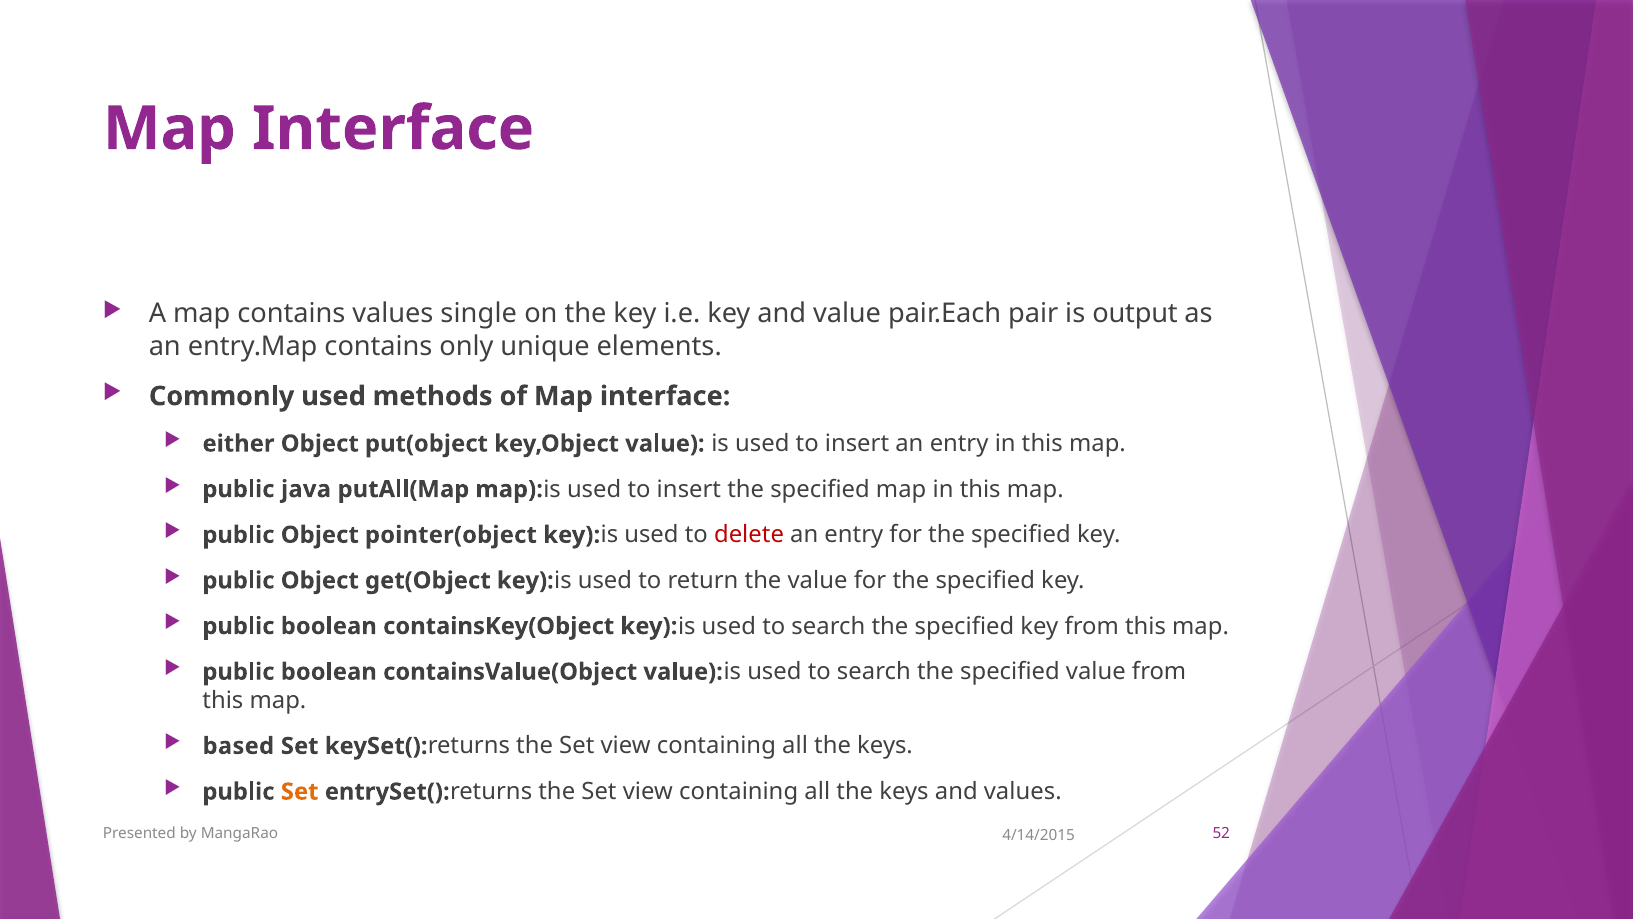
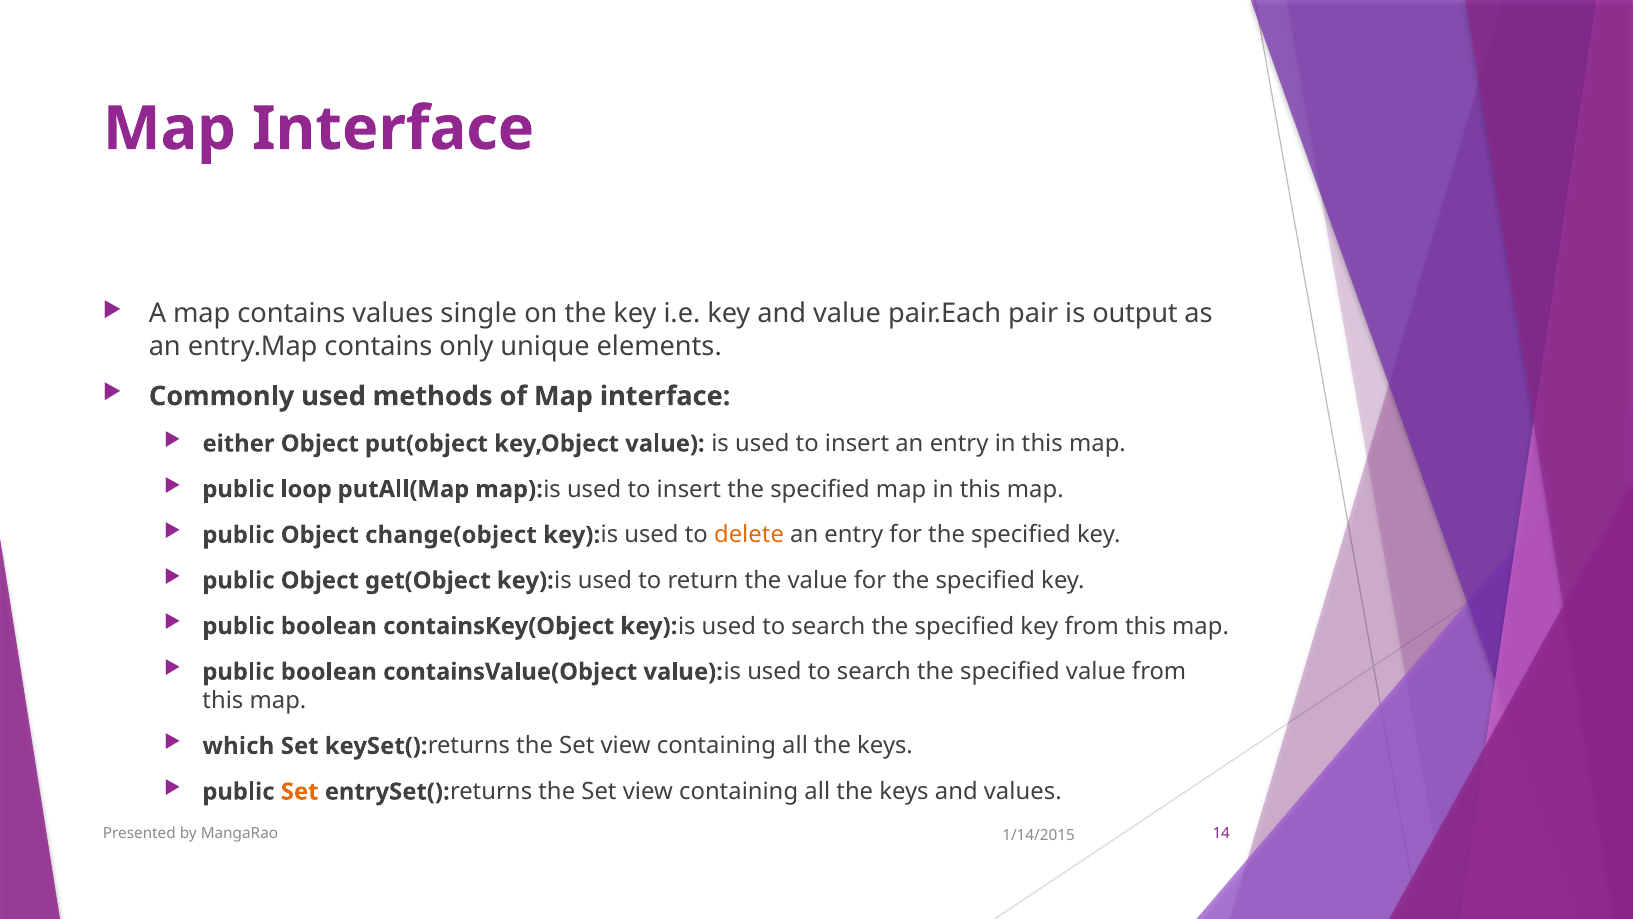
java: java -> loop (306, 489)
pointer(object: pointer(object -> change(object (451, 535)
delete colour: red -> orange (749, 535)
based: based -> which (238, 746)
52: 52 -> 14 (1221, 833)
4/14/2015: 4/14/2015 -> 1/14/2015 (1039, 835)
